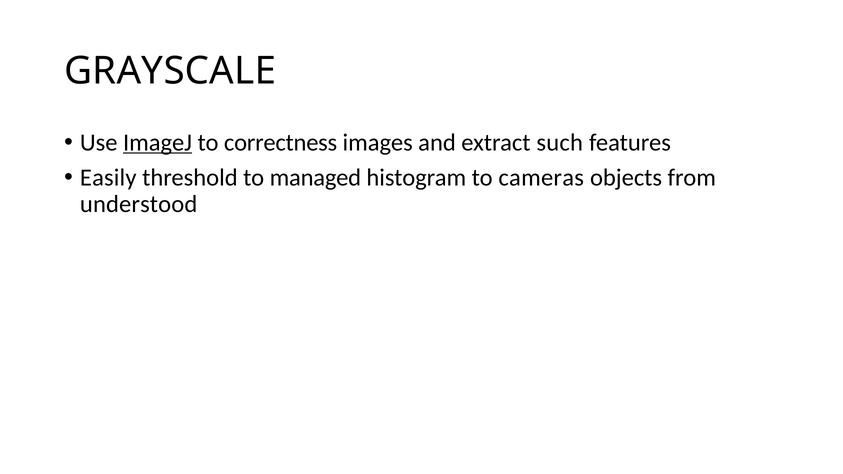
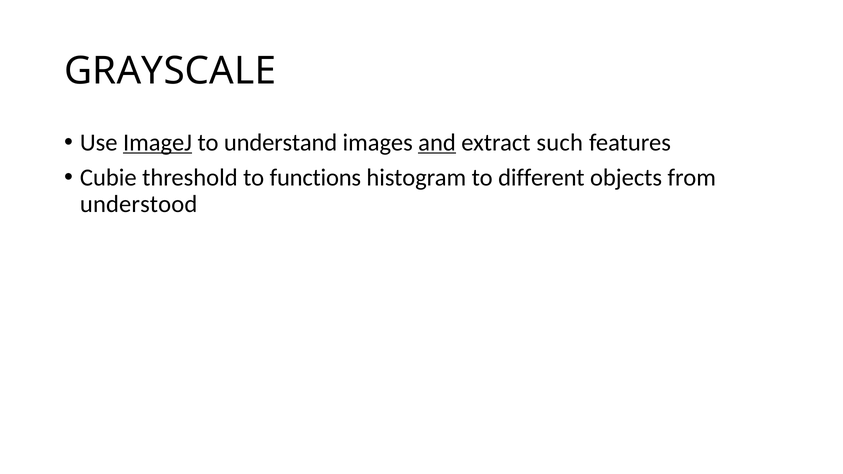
correctness: correctness -> understand (281, 142)
and underline: none -> present (437, 142)
Easily: Easily -> Cubie (108, 178)
managed: managed -> functions (315, 178)
cameras: cameras -> different (541, 178)
